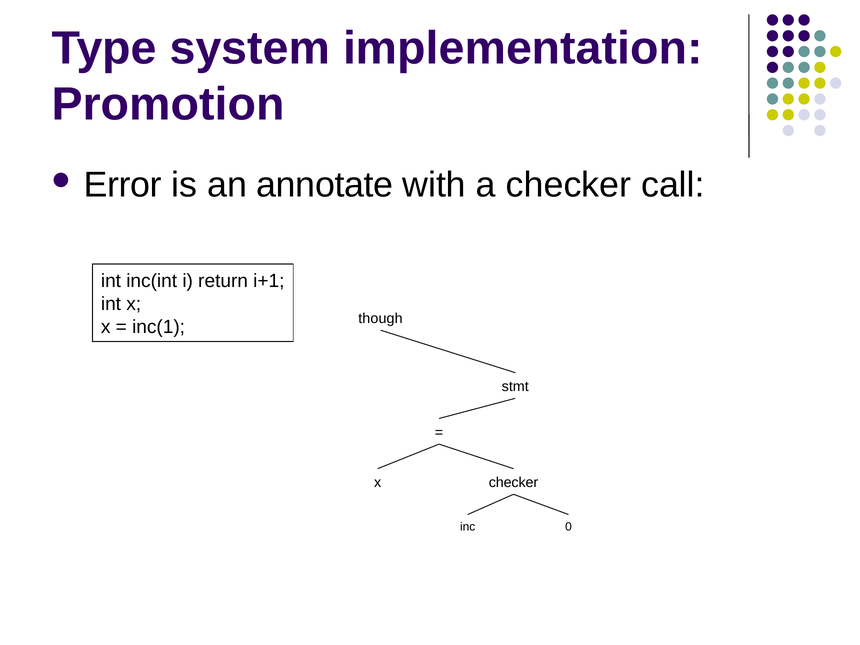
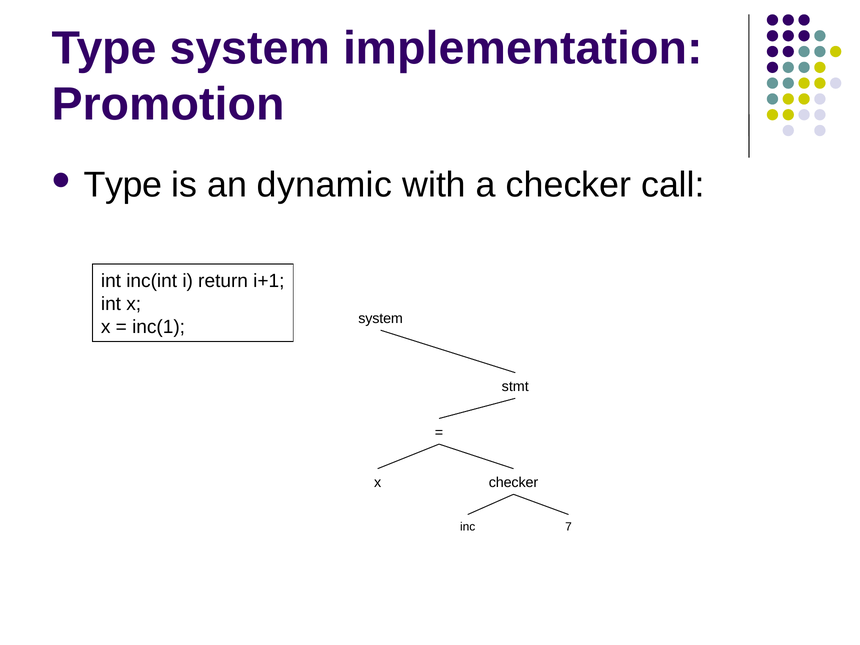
Error: Error -> Type (123, 185)
annotate: annotate -> dynamic (324, 185)
inc(1 though: though -> system (381, 318)
0: 0 -> 7 (568, 527)
